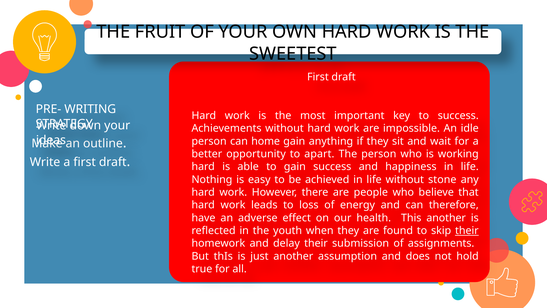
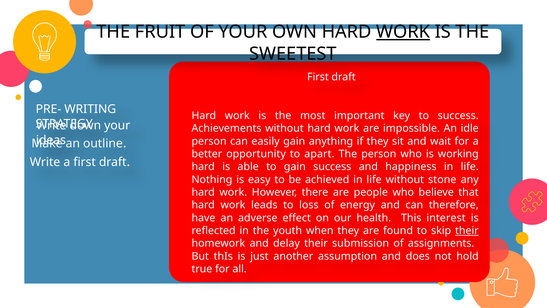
WORK underline: none -> present (403, 32)
home: home -> easily (266, 141)
This another: another -> interest (446, 218)
